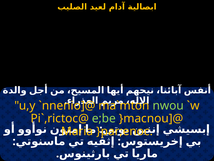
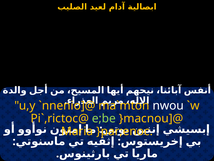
nwou colour: light green -> white (168, 105)
